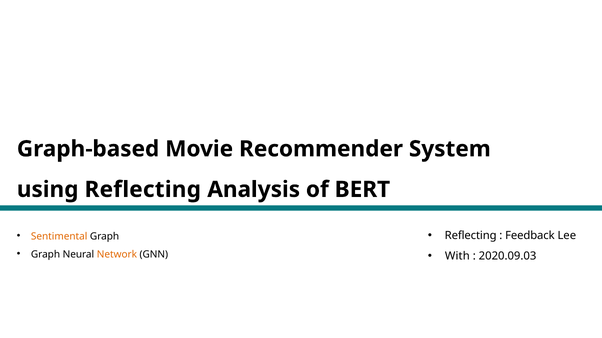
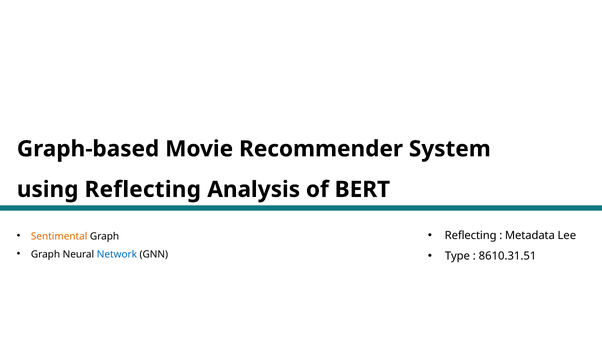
Feedback: Feedback -> Metadata (530, 236)
Network colour: orange -> blue (117, 255)
With: With -> Type (457, 256)
2020.09.03: 2020.09.03 -> 8610.31.51 (508, 256)
